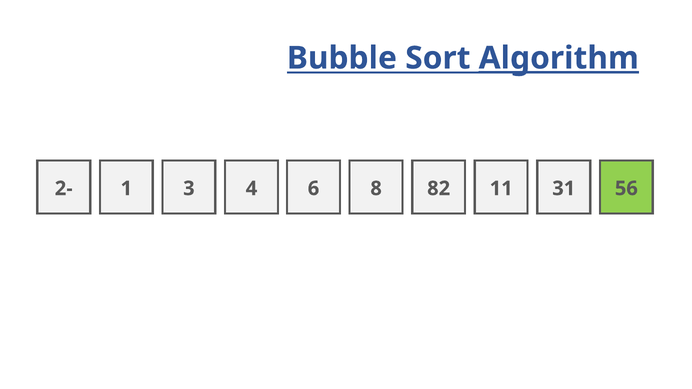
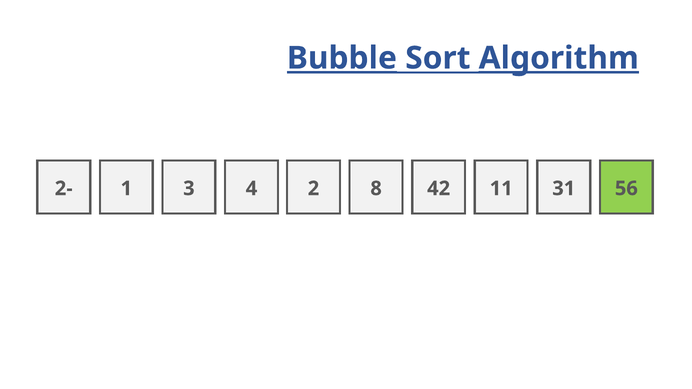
Bubble underline: none -> present (342, 58)
4 6: 6 -> 2 (314, 189)
82: 82 -> 42 (439, 189)
